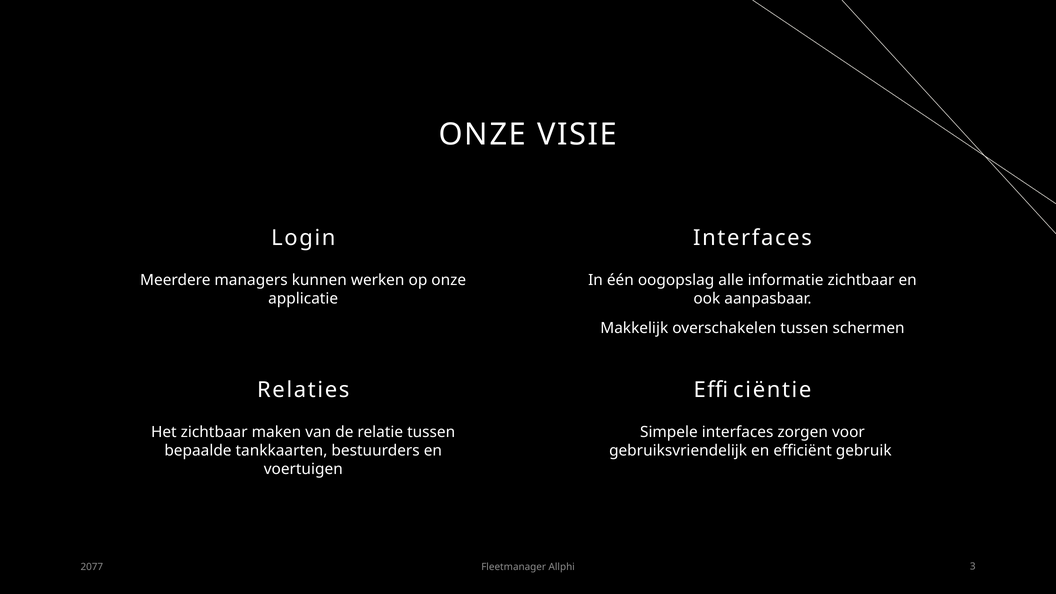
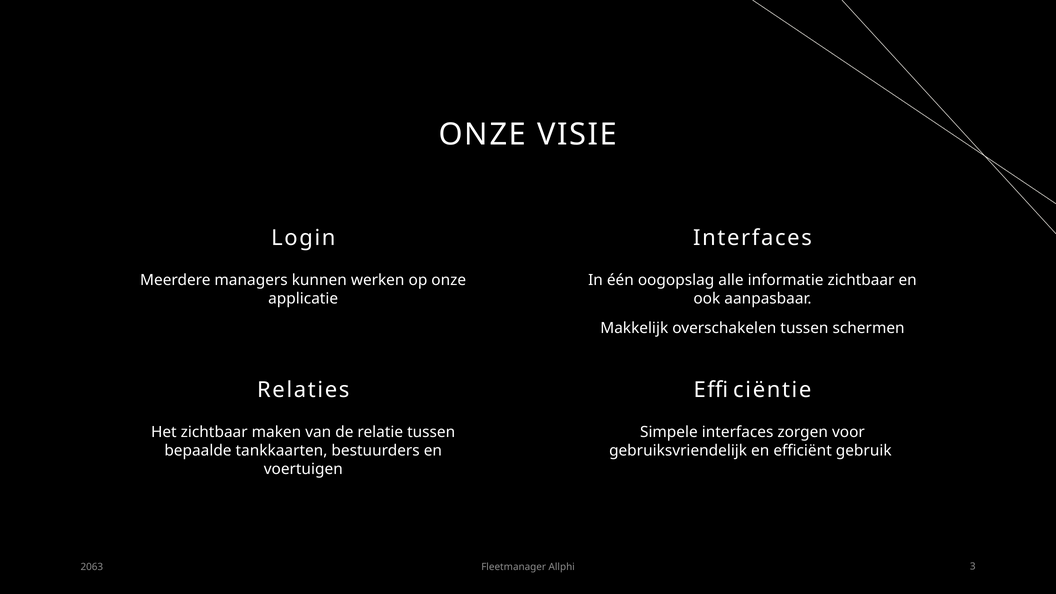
2077: 2077 -> 2063 (92, 567)
